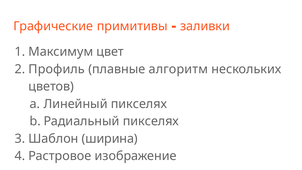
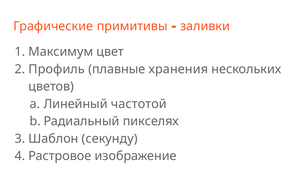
алгоритм: алгоритм -> хранения (178, 69)
Линейный пикселях: пикселях -> частотой (139, 104)
ширина: ширина -> секунду (110, 139)
